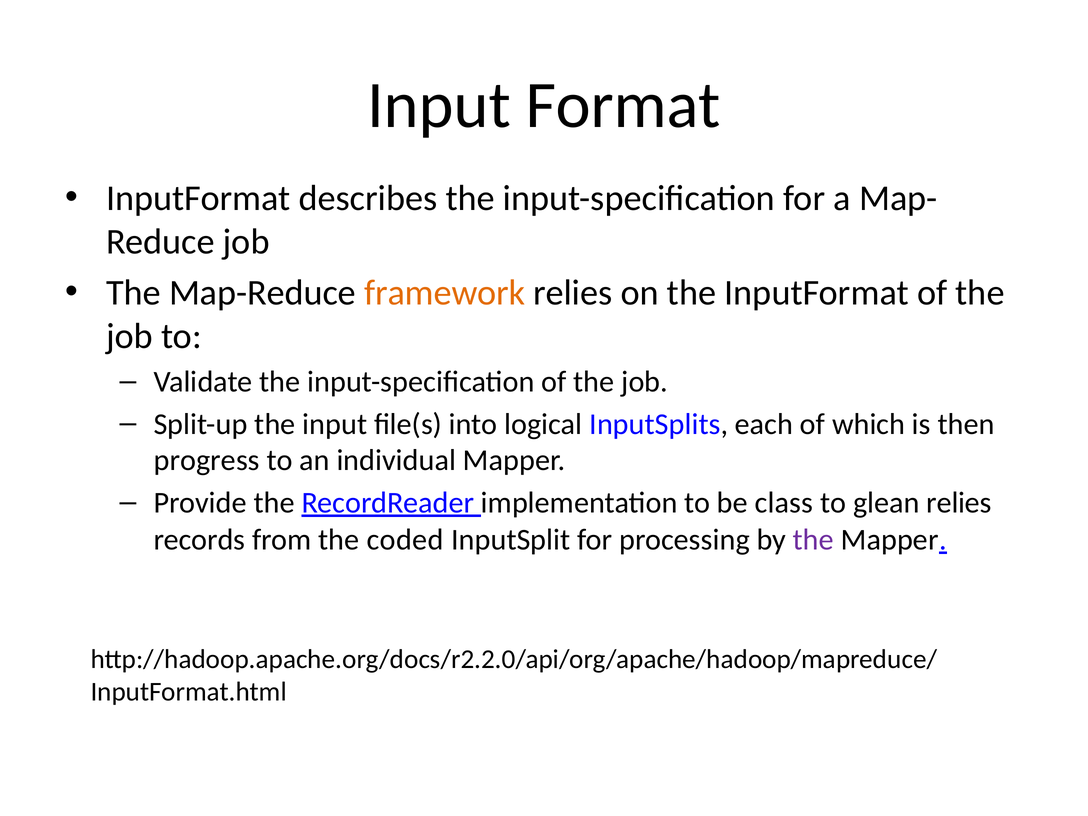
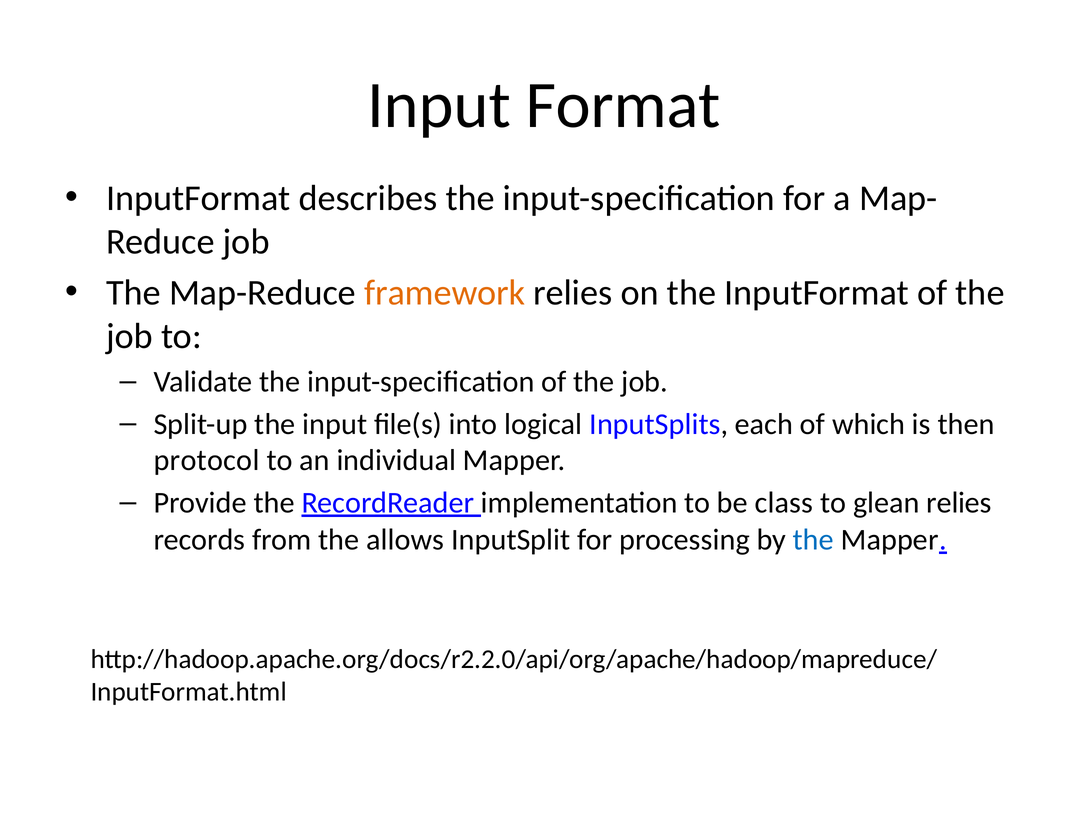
progress: progress -> protocol (207, 460)
coded: coded -> allows (405, 540)
the colour: purple -> blue (813, 540)
